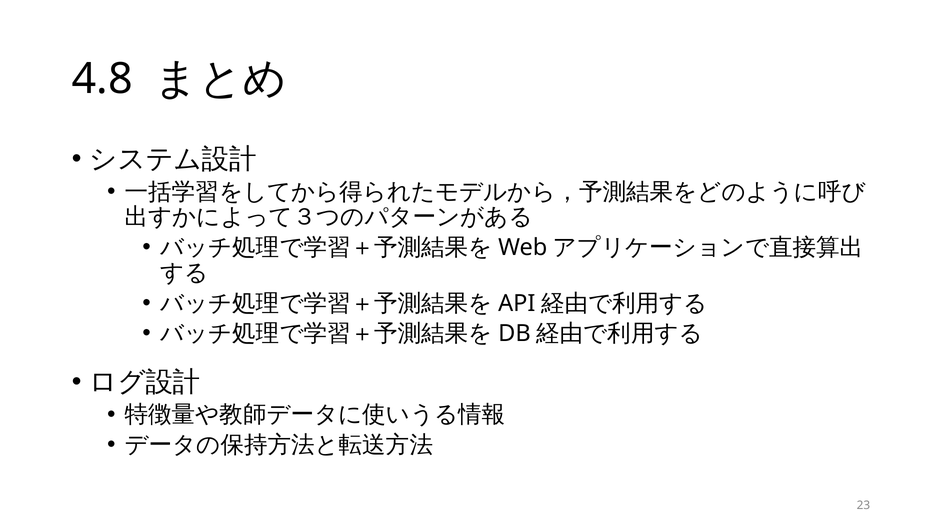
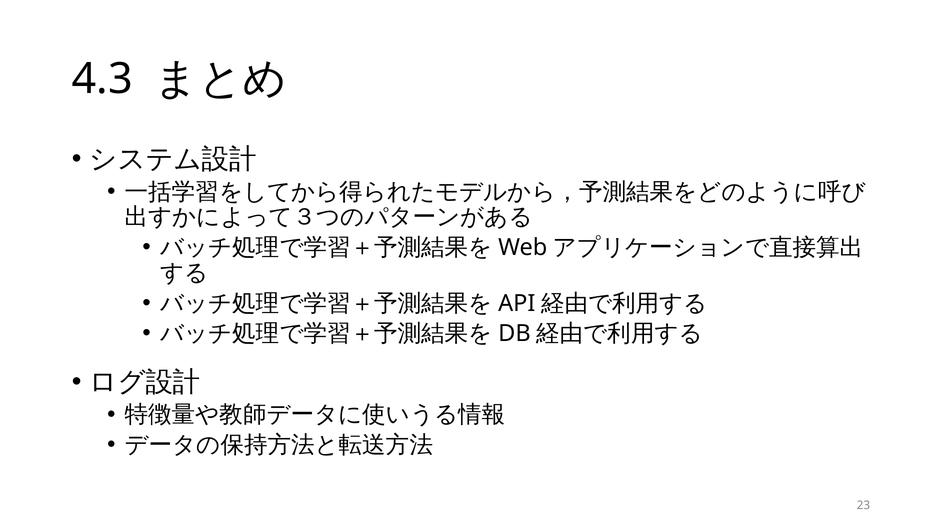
4.8: 4.8 -> 4.3 (102, 79)
